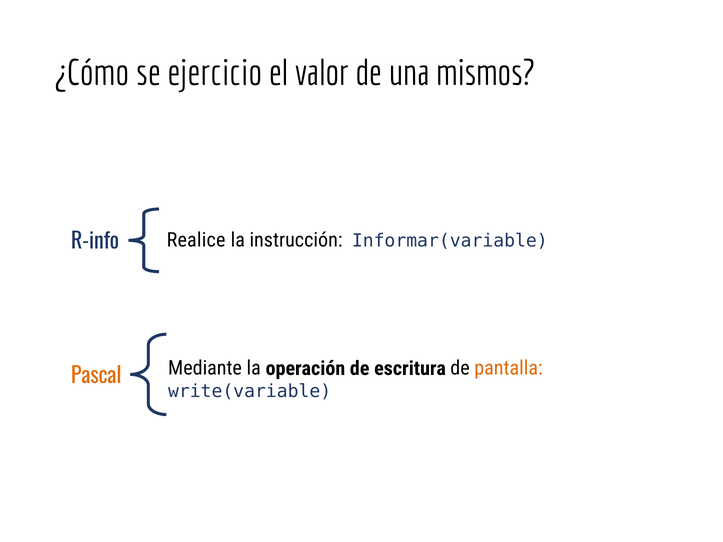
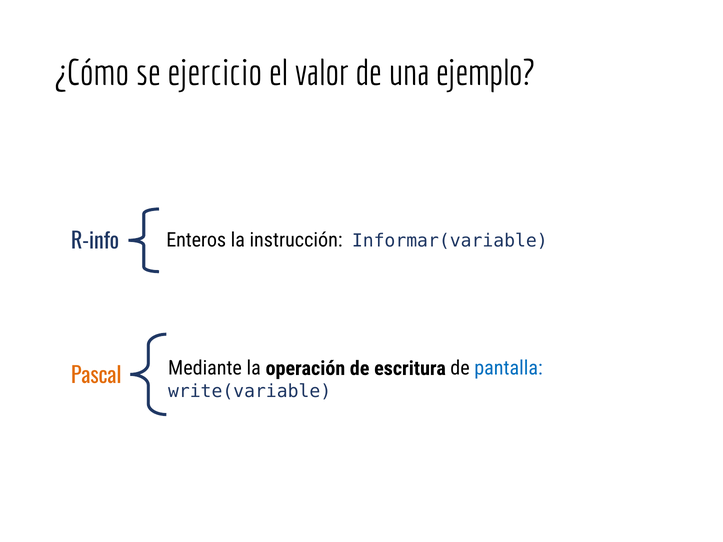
mismos: mismos -> ejemplo (486, 73)
Realice: Realice -> Enteros (196, 240)
pantalla colour: orange -> blue (509, 369)
